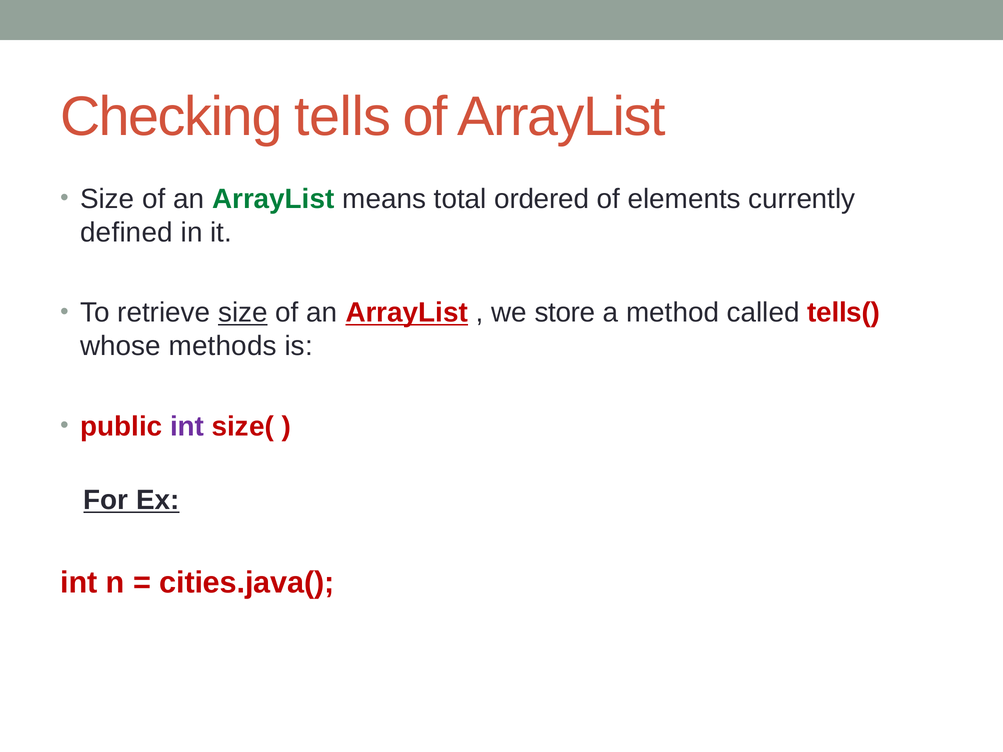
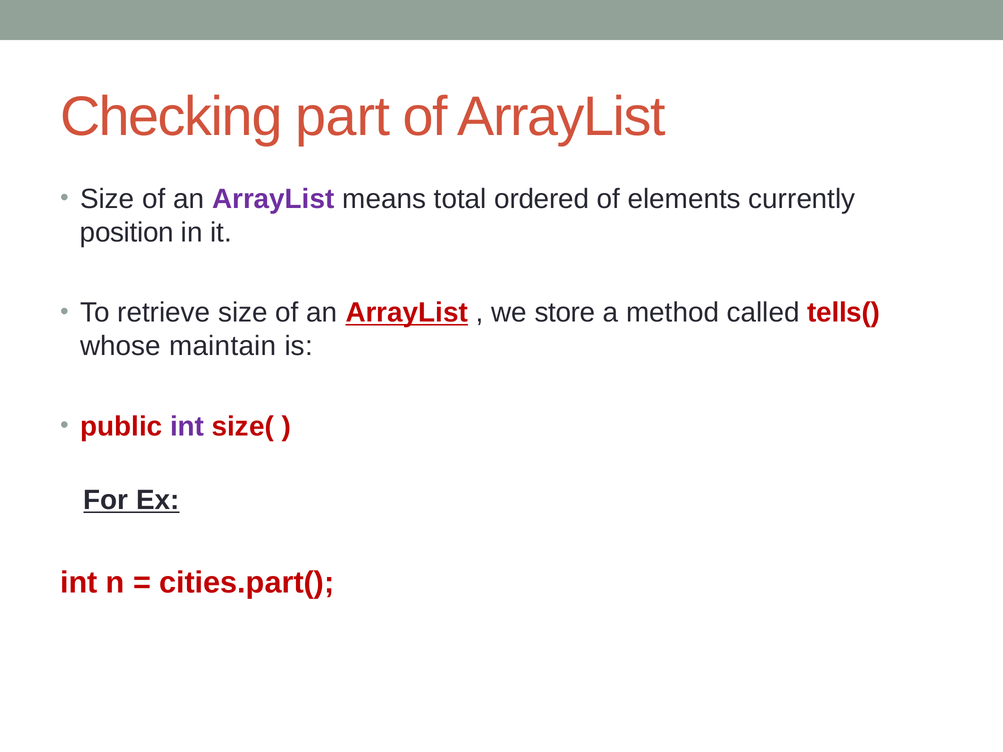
tells: tells -> part (343, 117)
ArrayList colour: green -> purple (273, 199)
defined: defined -> position (127, 233)
size underline: present -> none (243, 313)
methods: methods -> maintain (223, 346)
cities.java(: cities.java( -> cities.part( (247, 583)
